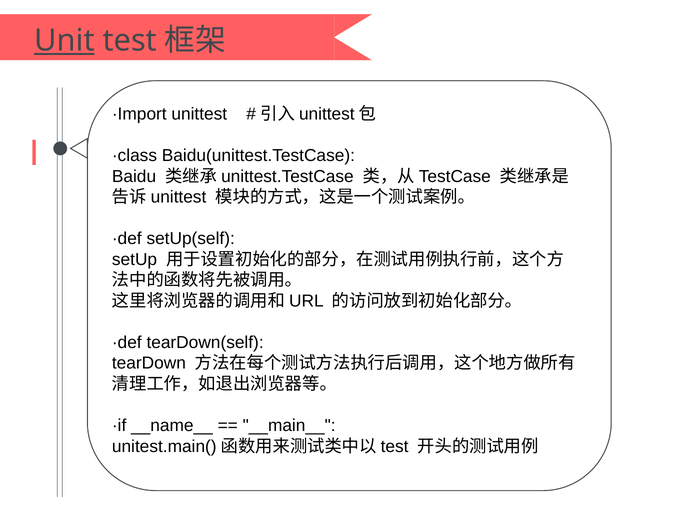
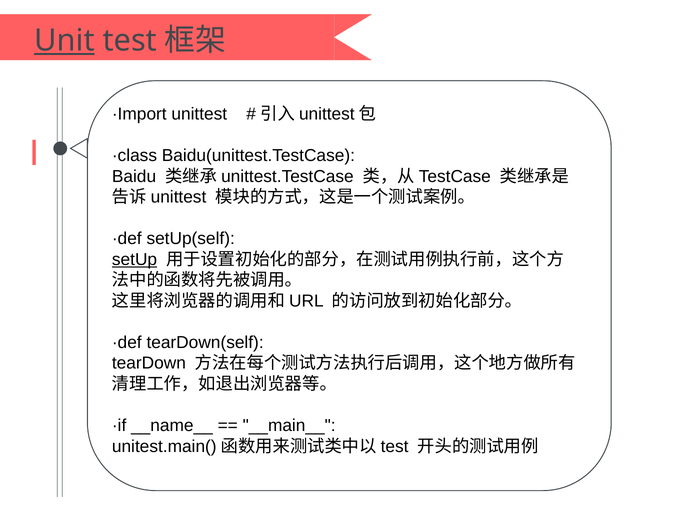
setUp underline: none -> present (135, 259)
